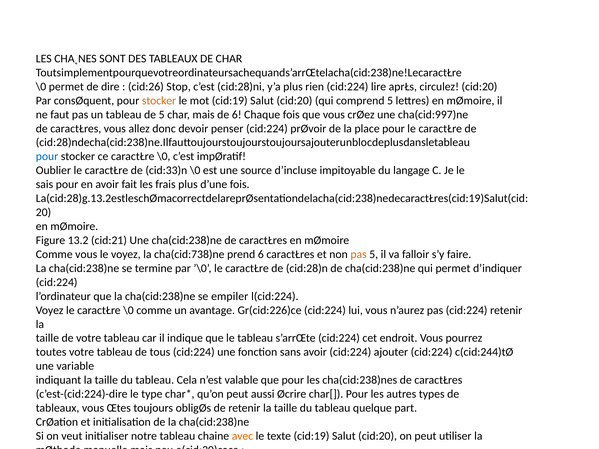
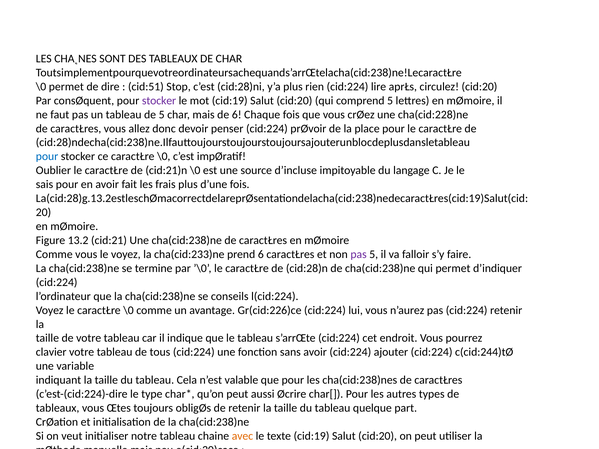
cid:26: cid:26 -> cid:51 (146, 87)
stocker colour: orange -> purple (159, 101)
cha(cid:997)ne: cha(cid:997)ne -> cha(cid:228)ne (433, 115)
cid:33)n: cid:33)n -> cid:21)n (166, 171)
cha(cid:738)ne: cha(cid:738)ne -> cha(cid:233)ne (189, 254)
pas colour: orange -> purple (359, 254)
empiler: empiler -> conseils (230, 296)
toutes: toutes -> clavier (51, 352)
